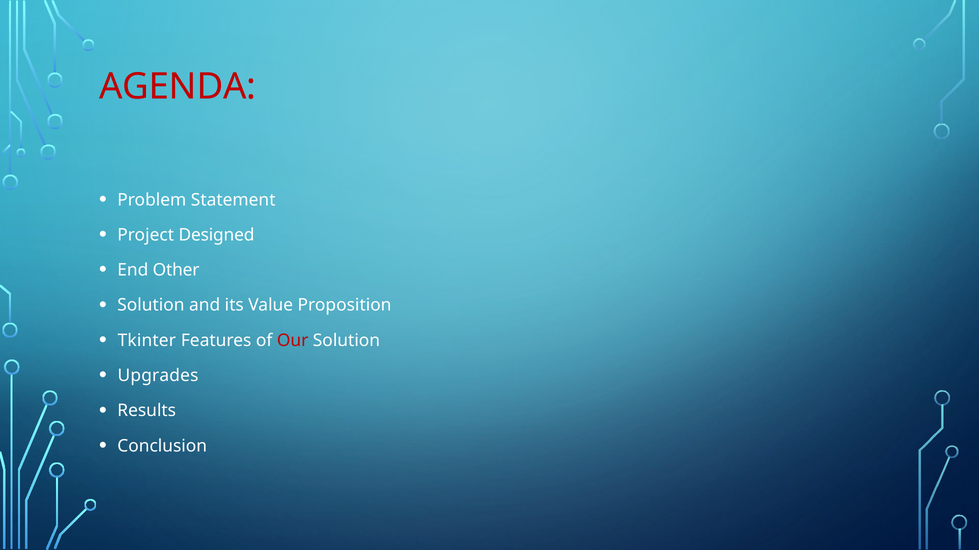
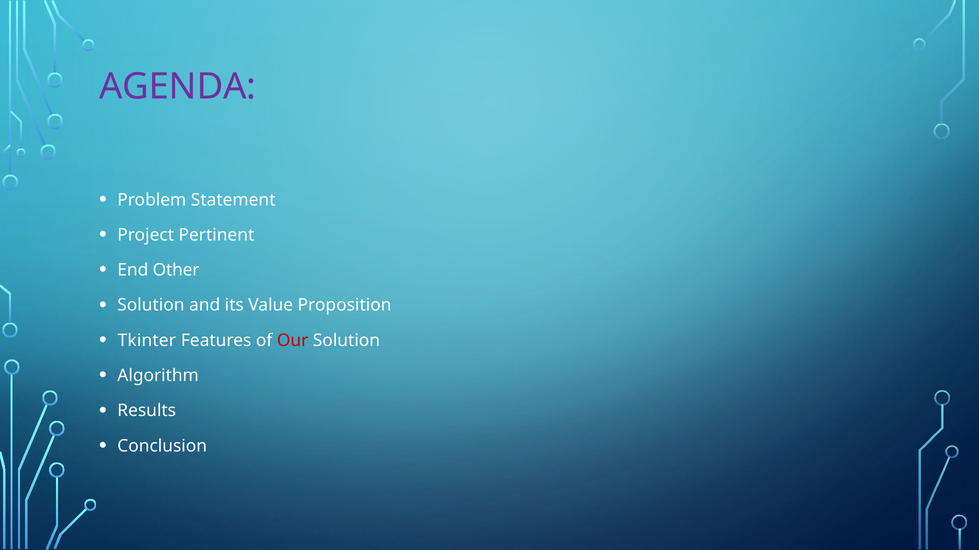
AGENDA colour: red -> purple (178, 87)
Designed: Designed -> Pertinent (216, 235)
Upgrades: Upgrades -> Algorithm (158, 376)
